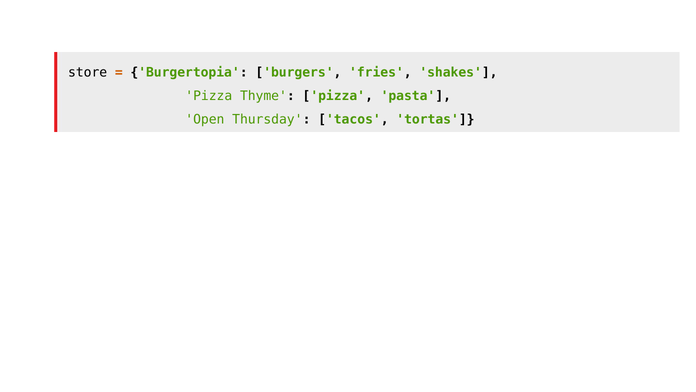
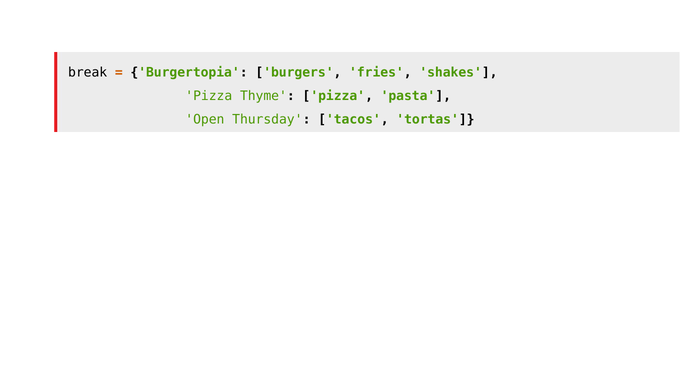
store: store -> break (88, 72)
